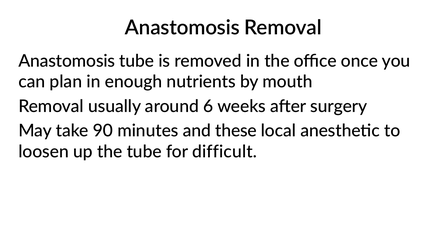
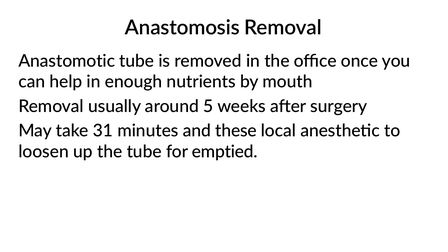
Anastomosis: Anastomosis -> Anastomotic (67, 61)
plan: plan -> help (66, 82)
6: 6 -> 5 (208, 106)
90: 90 -> 31 (103, 131)
difficult: difficult -> emptied (225, 152)
